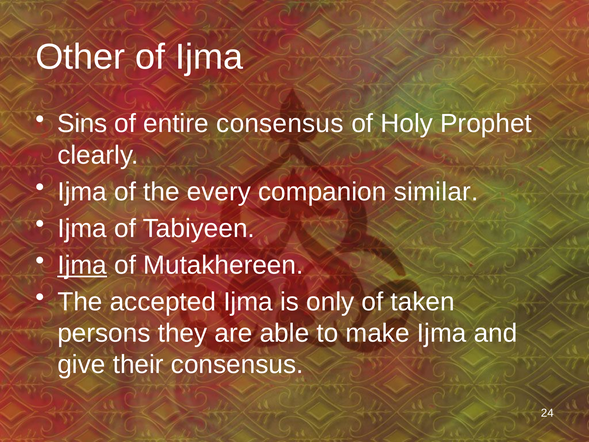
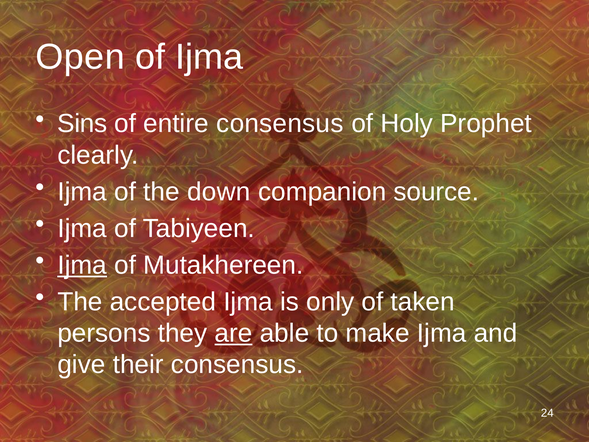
Other: Other -> Open (80, 57)
every: every -> down (219, 192)
similar: similar -> source (436, 192)
are underline: none -> present (234, 333)
